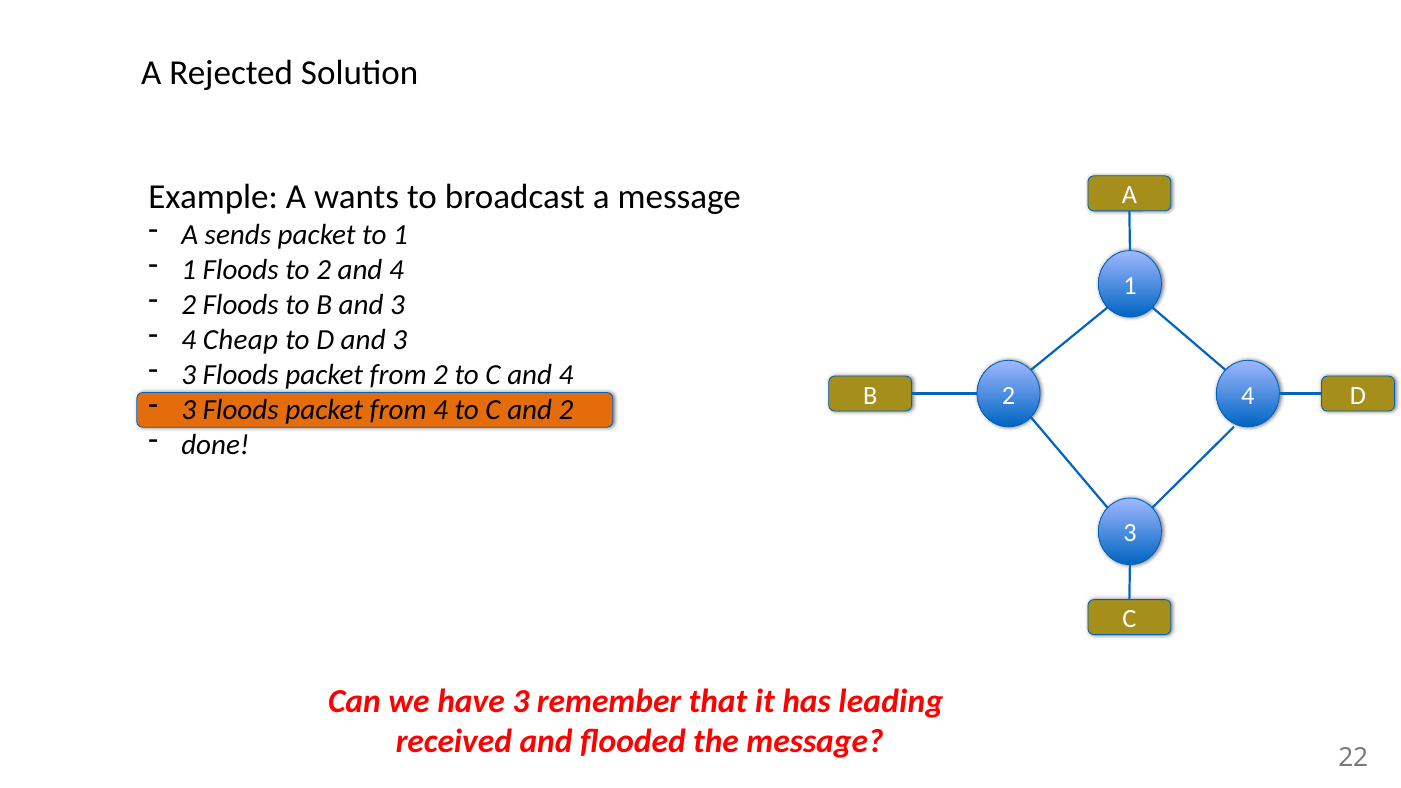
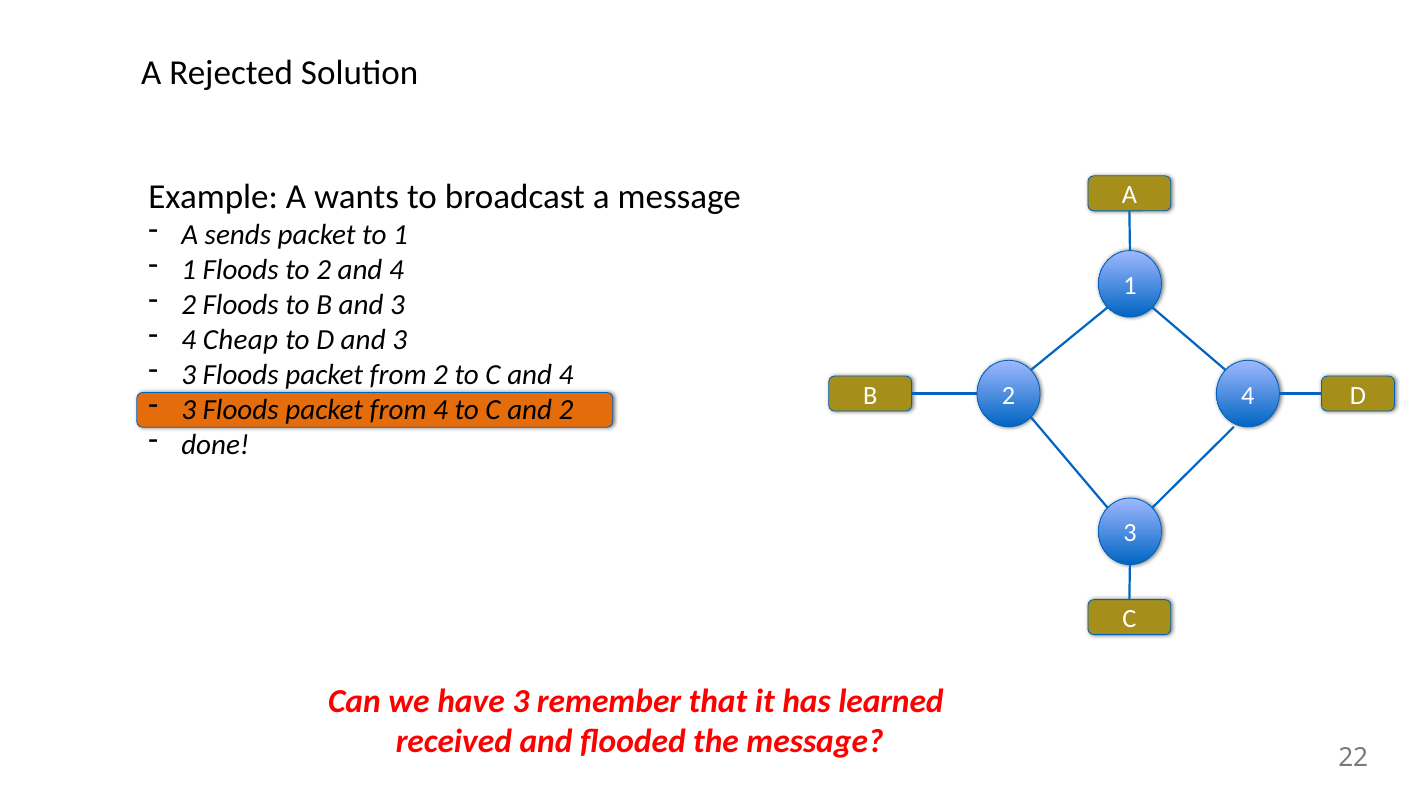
leading: leading -> learned (891, 701)
